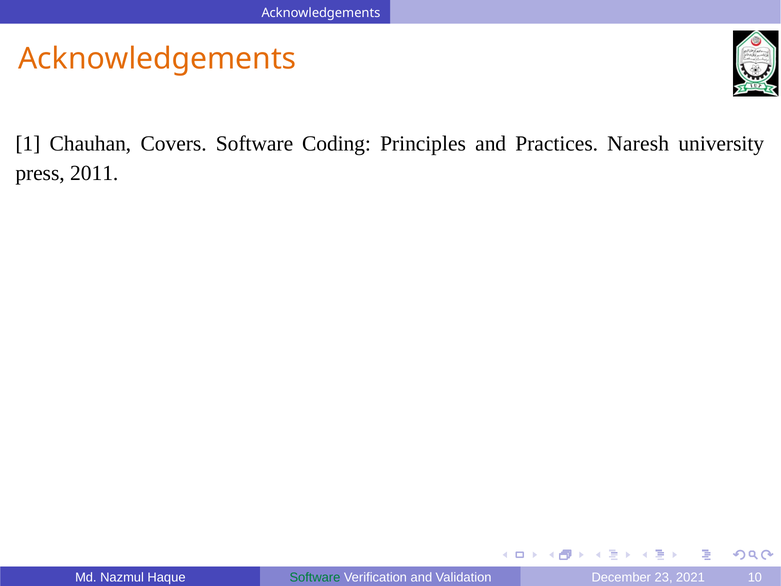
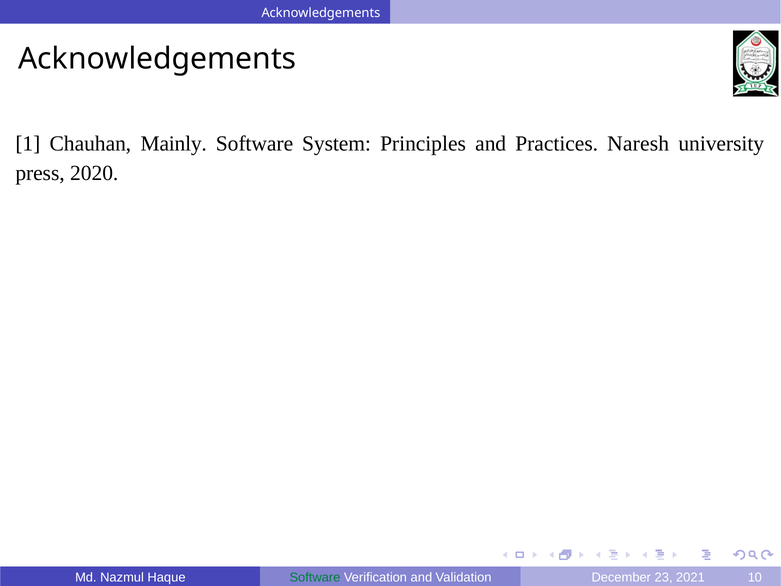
Acknowledgements colour: orange -> black (157, 59)
Covers: Covers -> Mainly (174, 144)
Coding: Coding -> System (336, 144)
2011: 2011 -> 2020 (94, 173)
